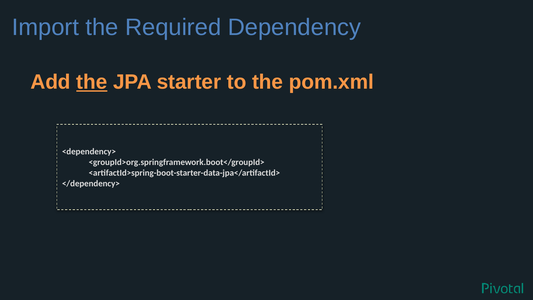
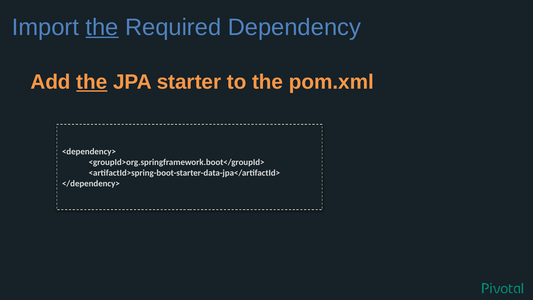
the underline: none -> present (102, 27)
